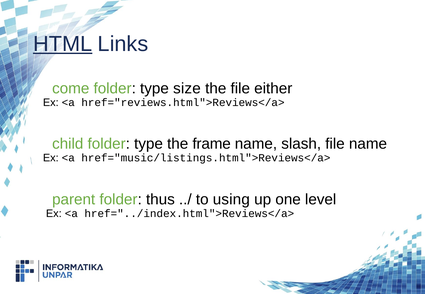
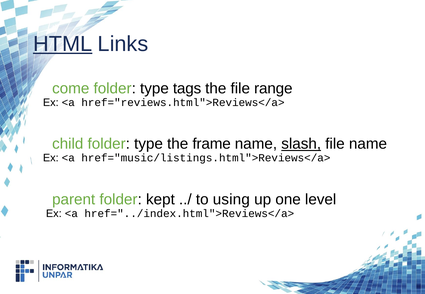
size: size -> tags (187, 88)
either: either -> range (273, 88)
slash underline: none -> present (301, 144)
thus: thus -> kept (160, 200)
